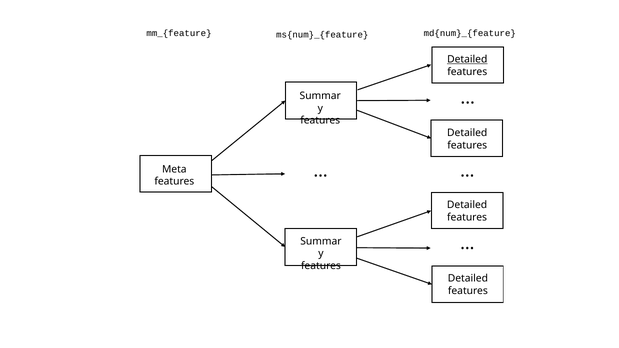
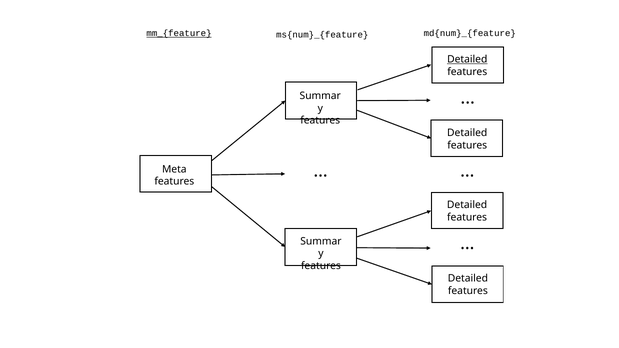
mm_{feature underline: none -> present (179, 33)
